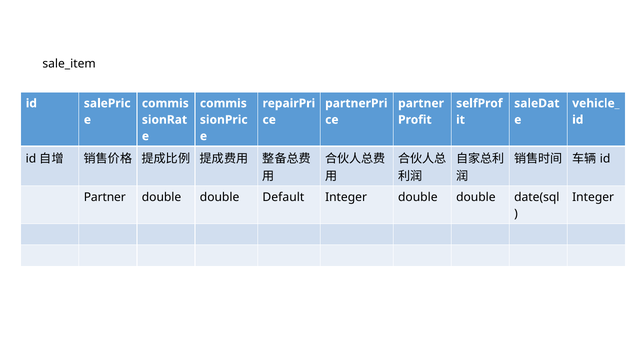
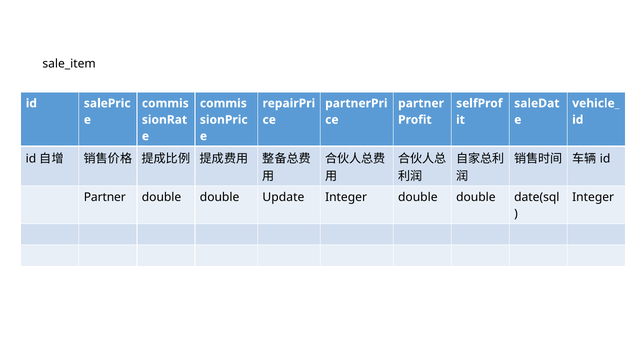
Default: Default -> Update (283, 197)
